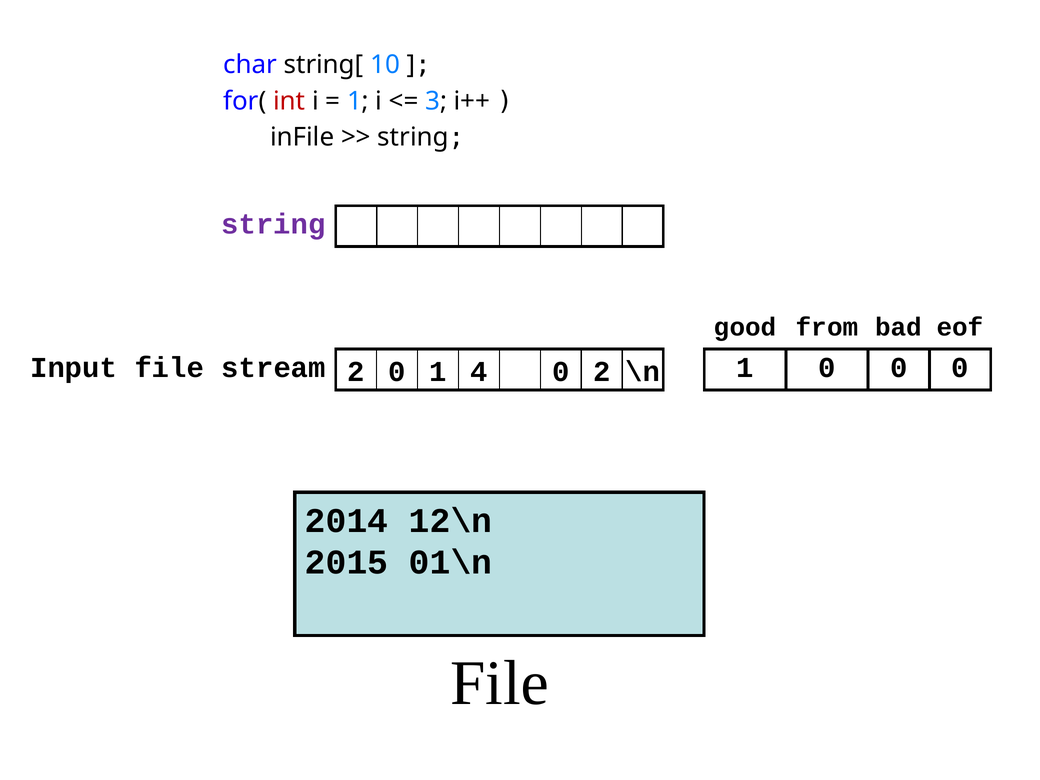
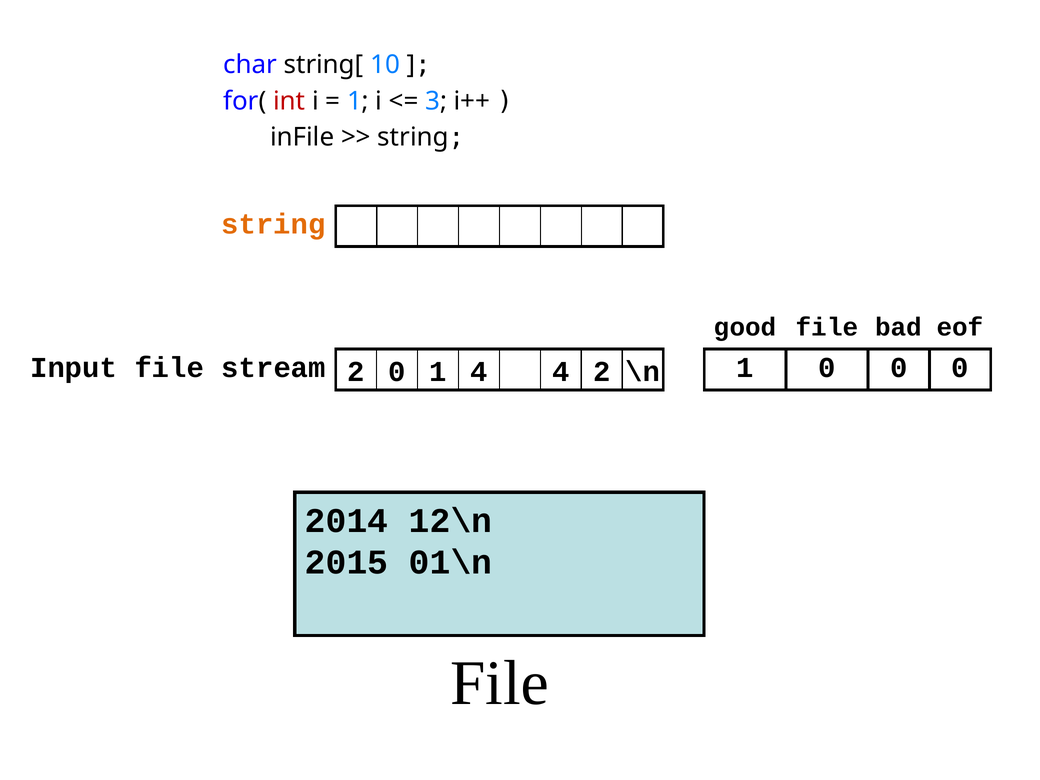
string colour: purple -> orange (273, 224)
good from: from -> file (827, 327)
4 0: 0 -> 4 (561, 371)
